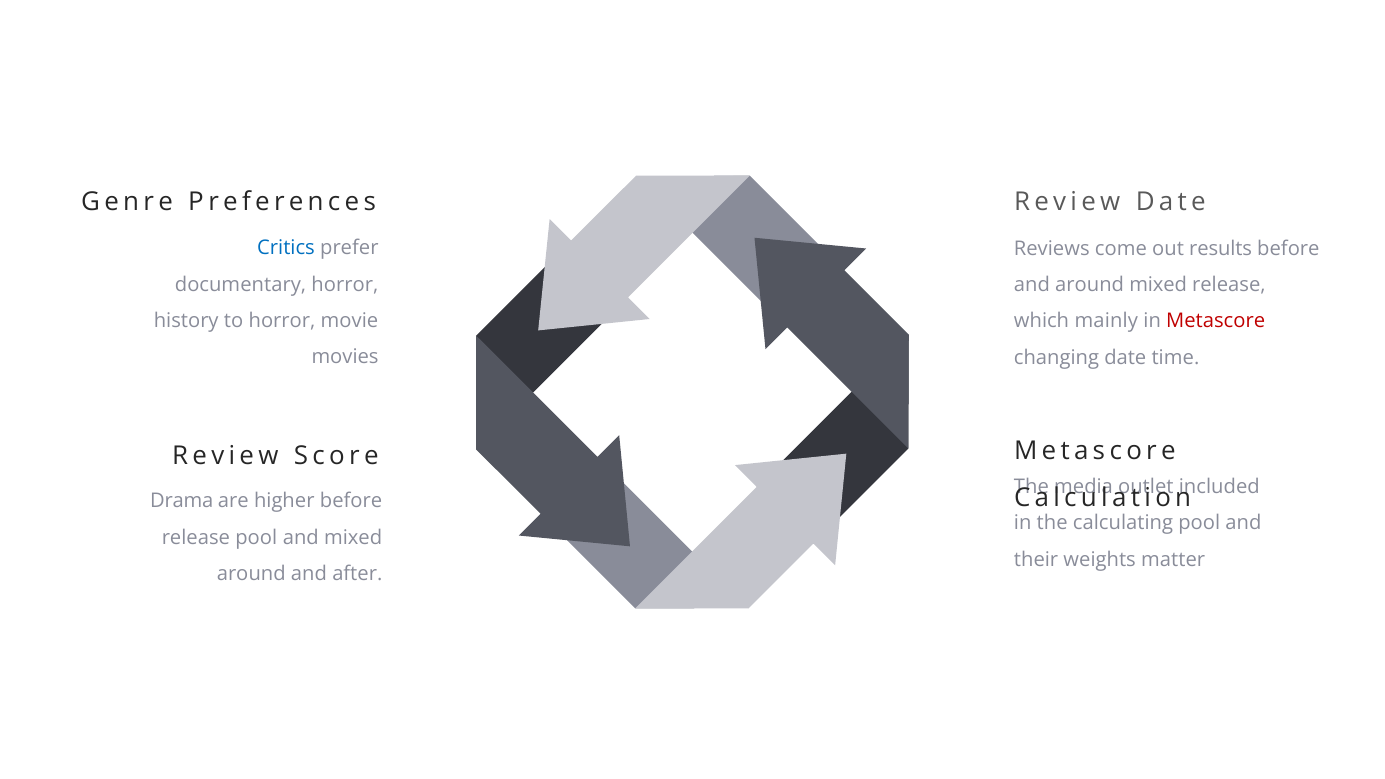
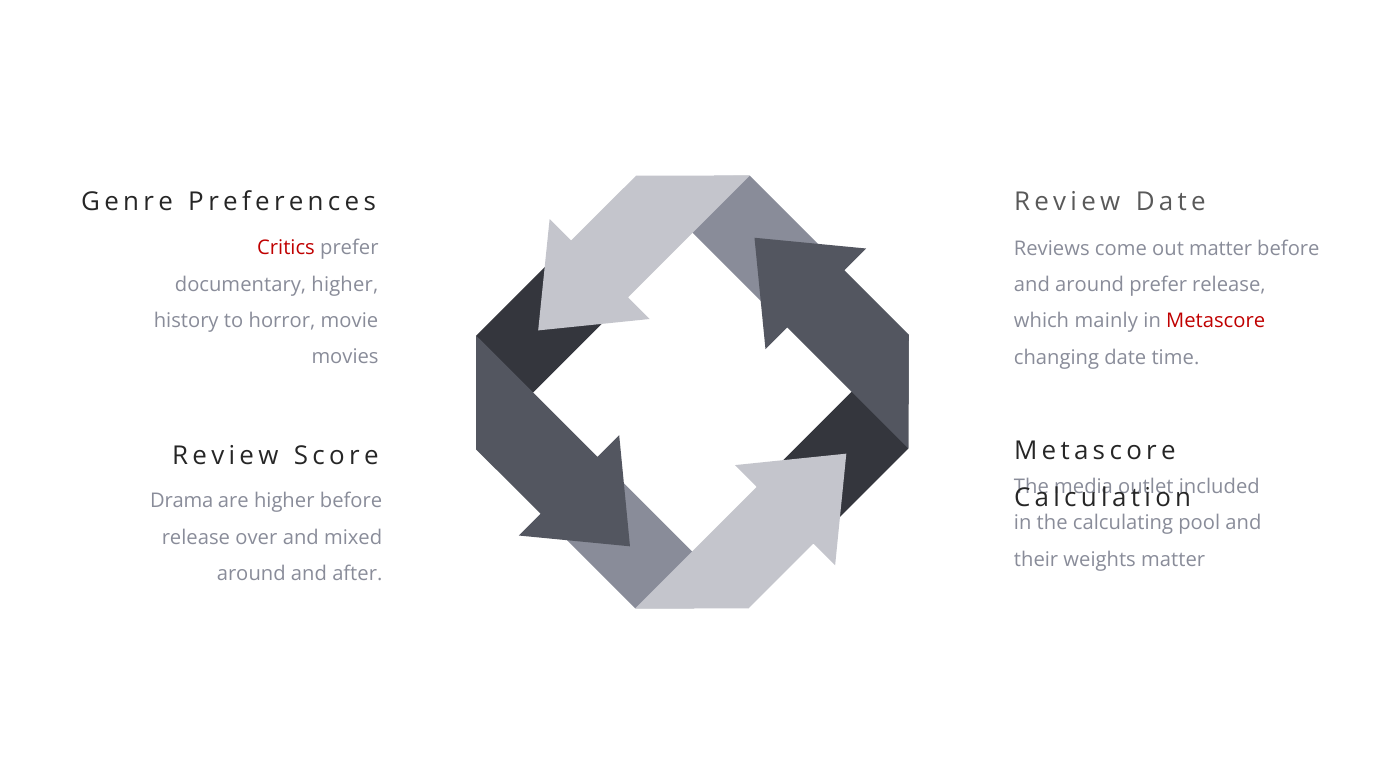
Critics colour: blue -> red (286, 248)
out results: results -> matter (1221, 248)
documentary horror: horror -> higher (345, 285)
around mixed: mixed -> prefer (1158, 285)
release pool: pool -> over (256, 537)
